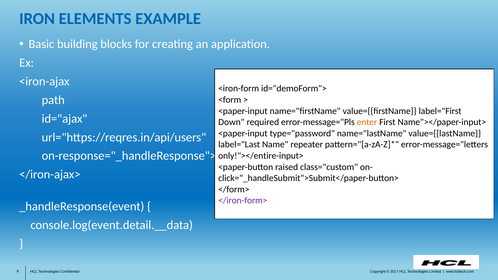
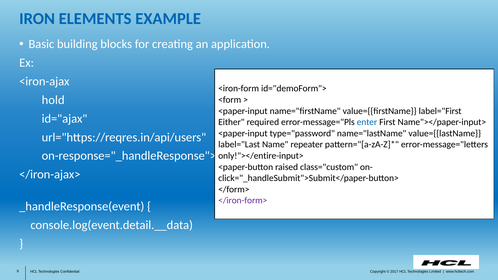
path: path -> hold (53, 100)
Down: Down -> Either (231, 122)
enter colour: orange -> blue (367, 122)
